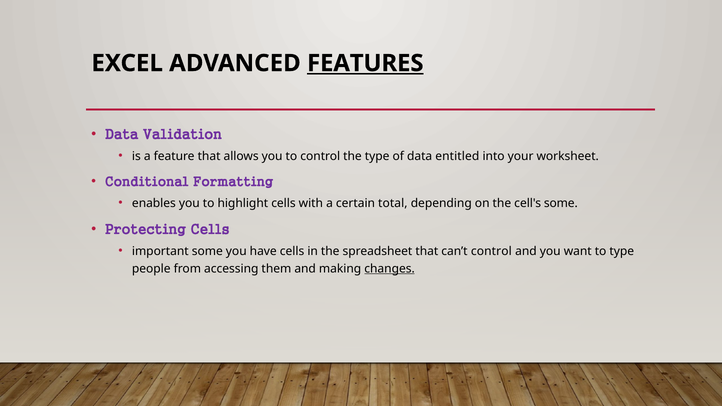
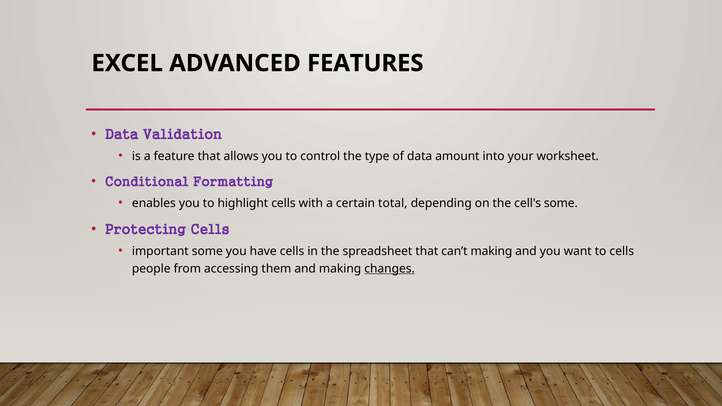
FEATURES underline: present -> none (365, 63)
entitled: entitled -> amount (457, 156)
can’t control: control -> making (491, 251)
to type: type -> cells (622, 251)
